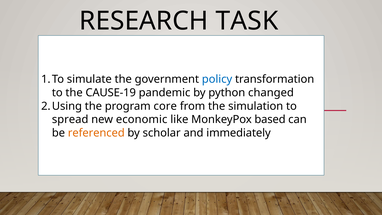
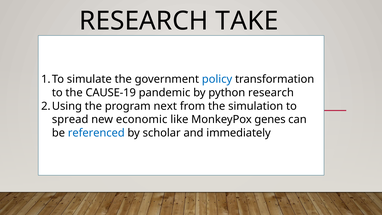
TASK: TASK -> TAKE (247, 21)
python changed: changed -> research (271, 93)
core: core -> next (165, 106)
based: based -> genes (270, 119)
referenced colour: orange -> blue (96, 133)
